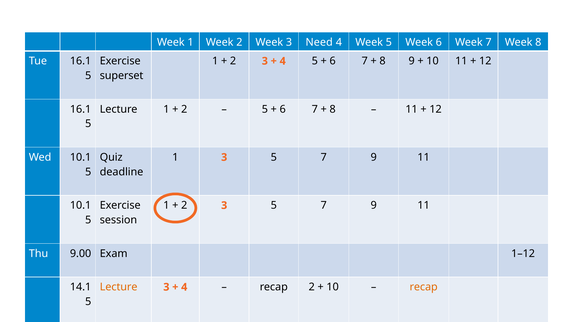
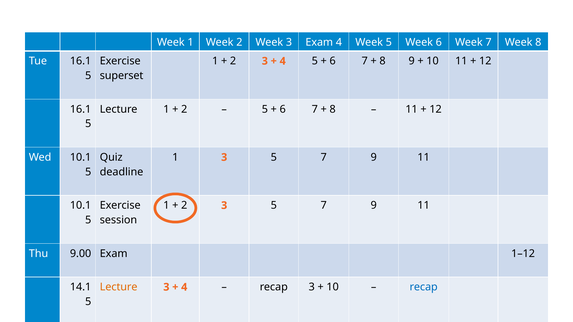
3 Need: Need -> Exam (319, 42)
recap 2: 2 -> 3 (312, 287)
recap colour: orange -> blue (424, 287)
